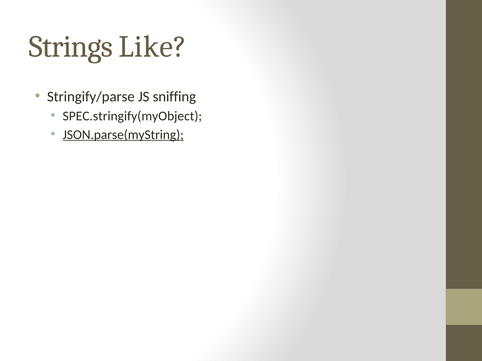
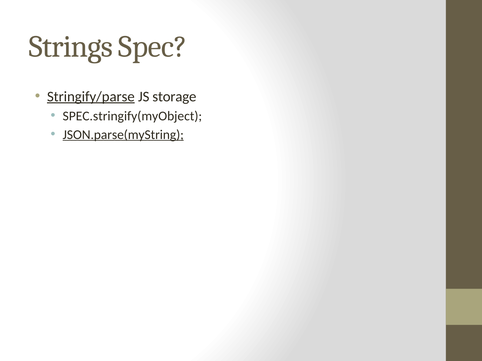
Like: Like -> Spec (153, 47)
Stringify/parse underline: none -> present (91, 97)
sniffing: sniffing -> storage (174, 97)
